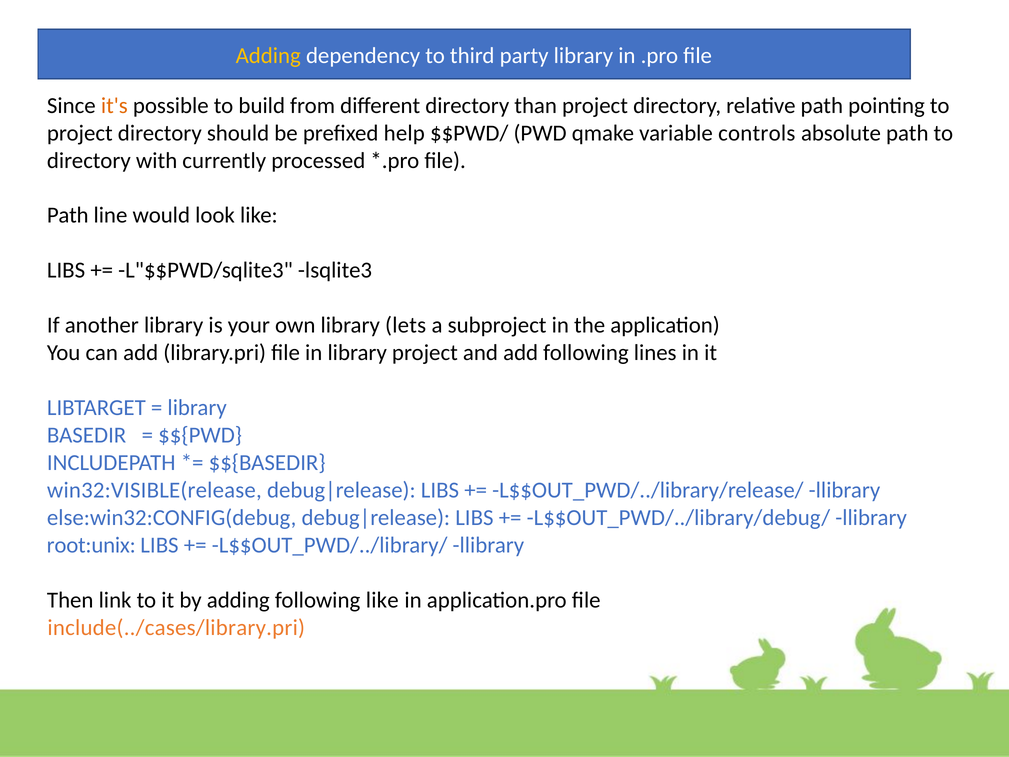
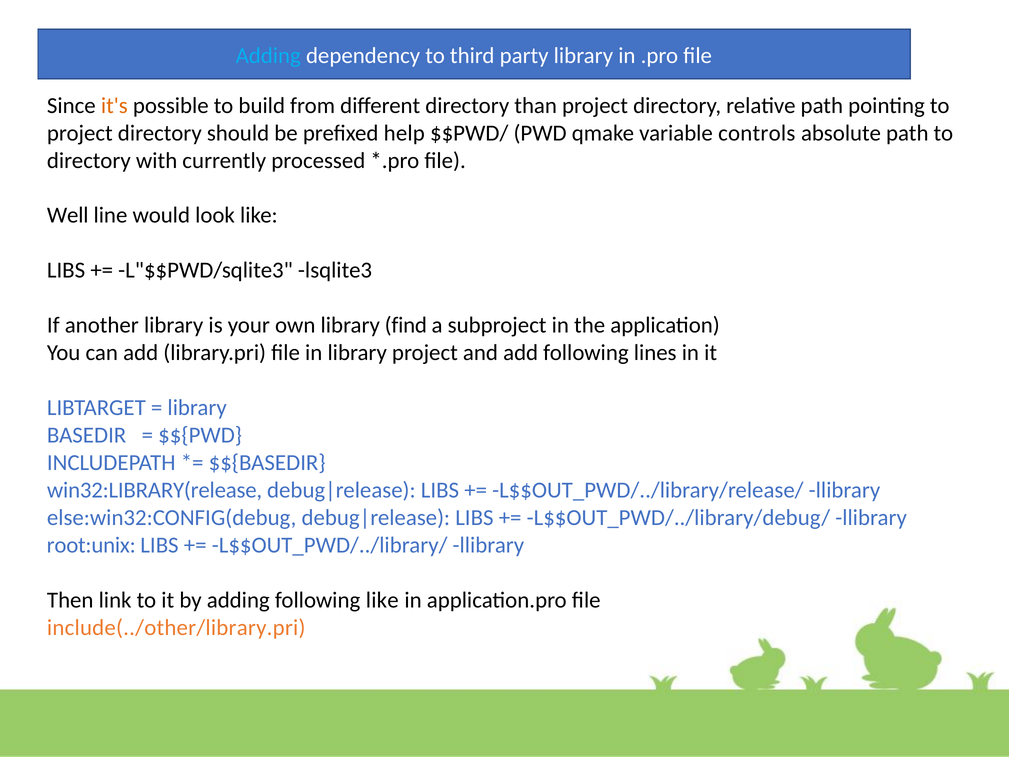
Adding colour: yellow -> light blue (268, 56)
Path: Path -> Well (68, 215)
lets: lets -> find (406, 325)
win32:VISIBLE(release: win32:VISIBLE(release -> win32:LIBRARY(release (155, 490)
include(../cases/library.pri: include(../cases/library.pri -> include(../other/library.pri (176, 627)
